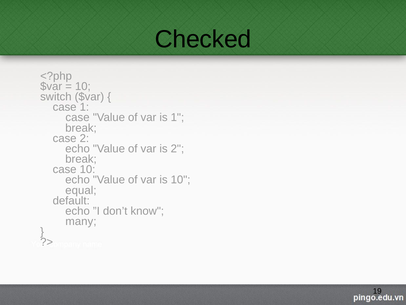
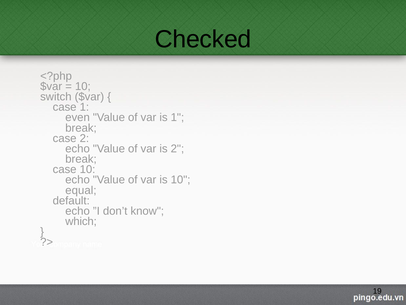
case: case -> even (78, 117)
many: many -> which (81, 221)
